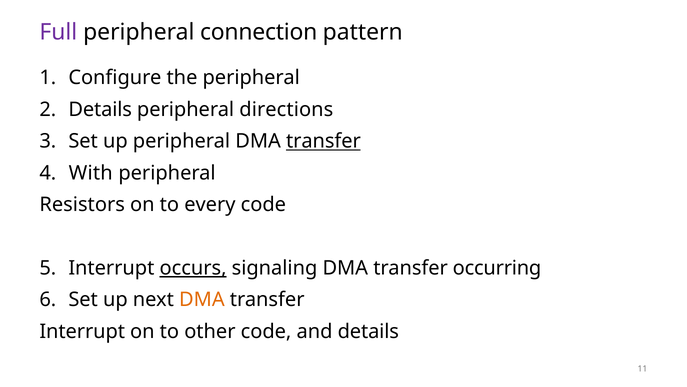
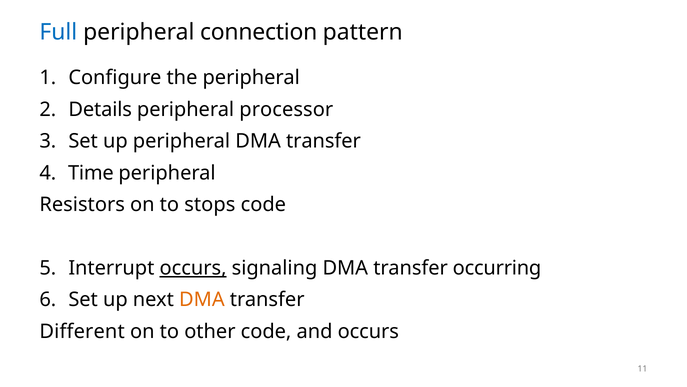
Full colour: purple -> blue (58, 32)
directions: directions -> processor (286, 109)
transfer underline: present -> none (323, 141)
With: With -> Time (91, 173)
every: every -> stops (210, 204)
Interrupt: Interrupt -> Different (82, 331)
and details: details -> occurs (368, 331)
